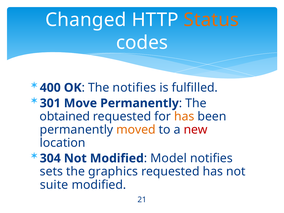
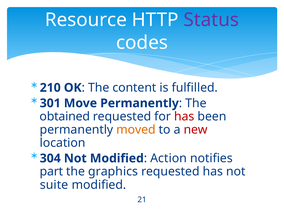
Changed: Changed -> Resource (86, 20)
Status colour: orange -> purple (211, 20)
400: 400 -> 210 (50, 88)
The notifies: notifies -> content (134, 88)
has colour: orange -> red (184, 116)
Model: Model -> Action (169, 158)
sets: sets -> part (51, 172)
